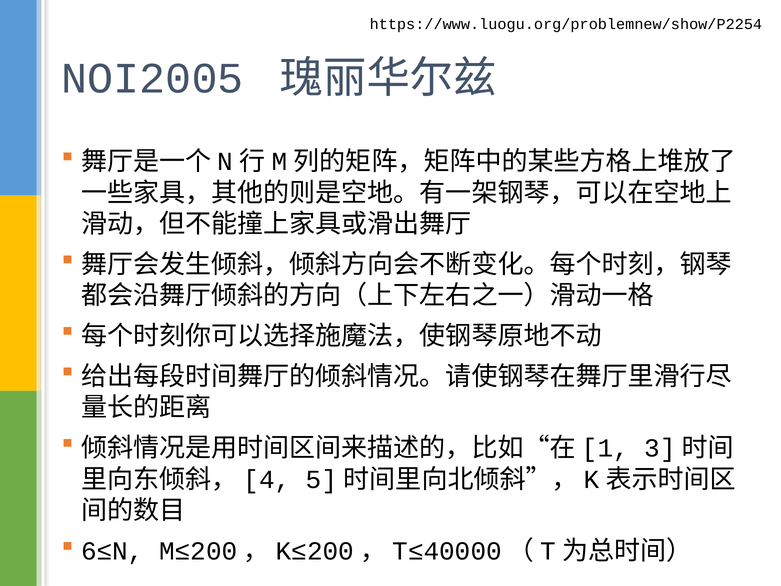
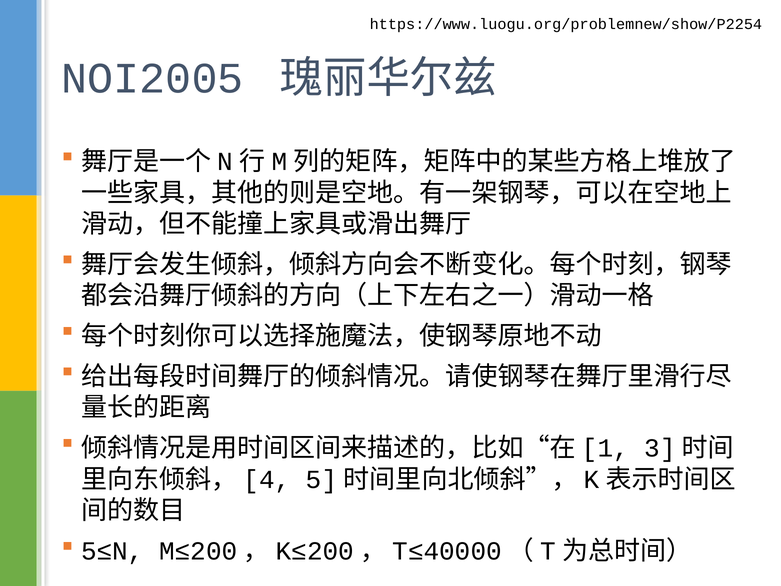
6≤N: 6≤N -> 5≤N (112, 551)
